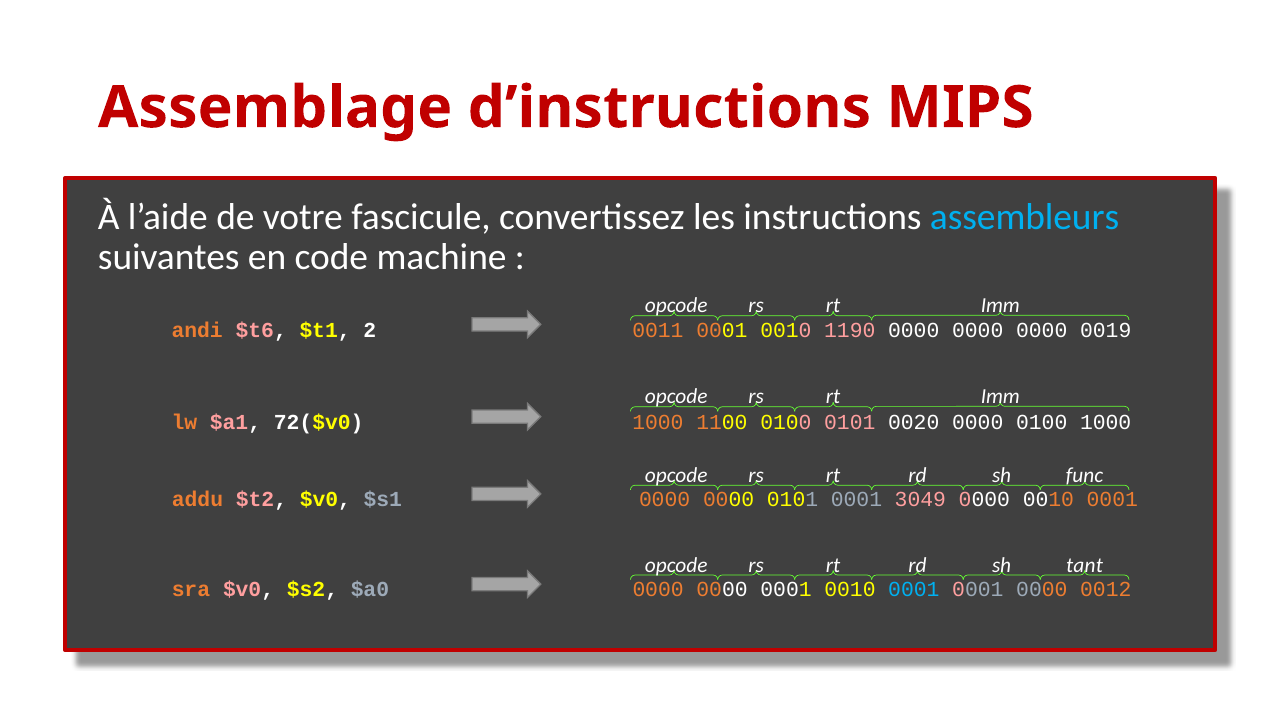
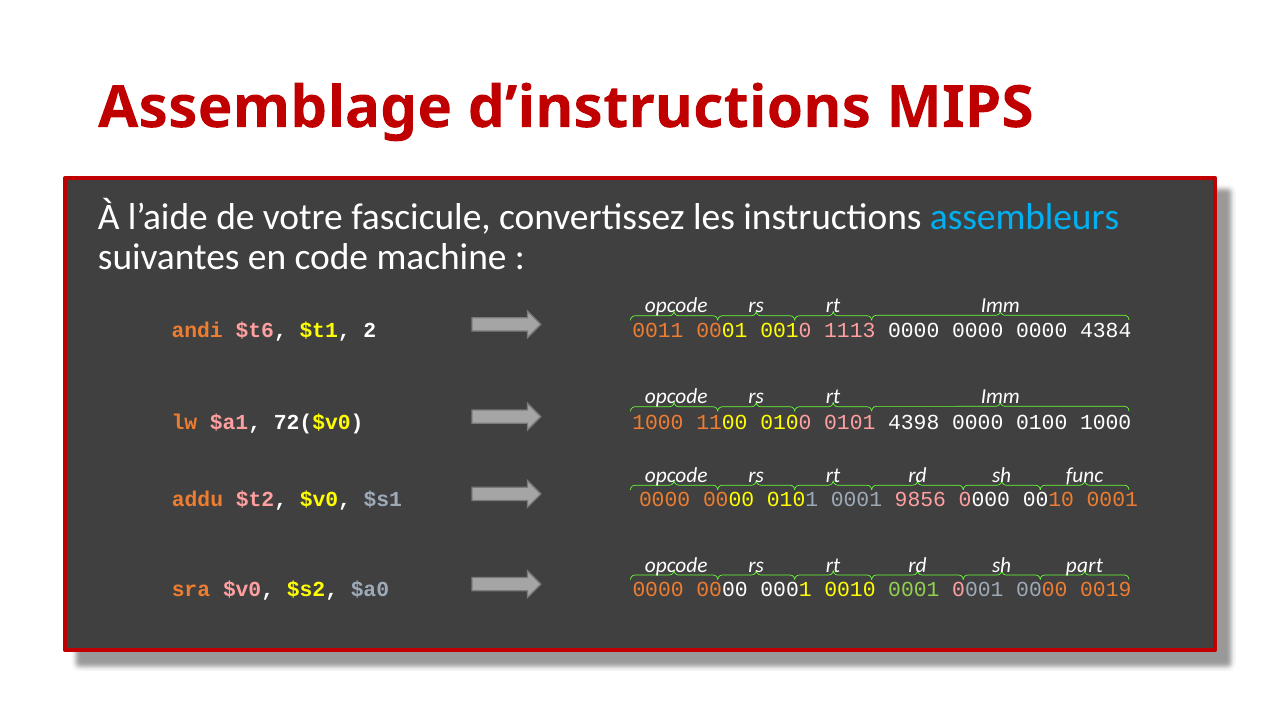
1190: 1190 -> 1113 (850, 330)
0019: 0019 -> 4384 (1106, 330)
0020: 0020 -> 4398 (914, 423)
3049: 3049 -> 9856 (920, 500)
tant: tant -> part (1085, 565)
0001 colour: light blue -> light green (914, 590)
0012: 0012 -> 0019 (1106, 590)
